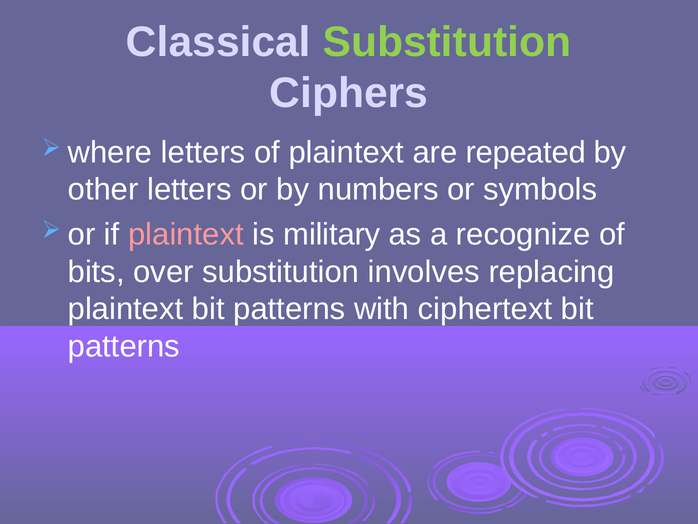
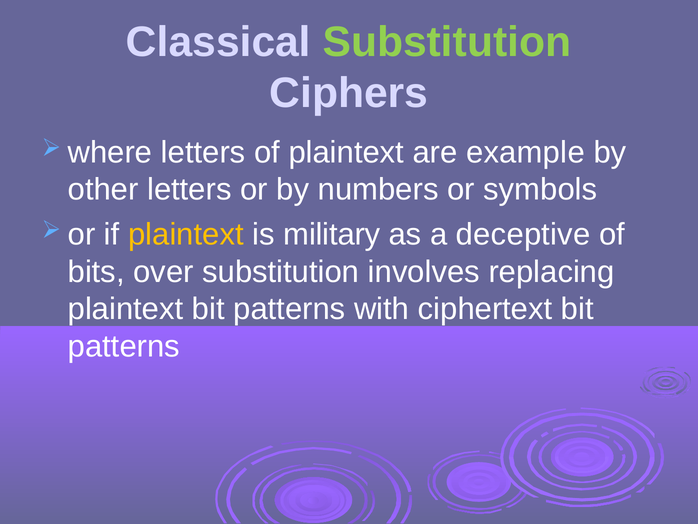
repeated: repeated -> example (525, 152)
plaintext colour: pink -> yellow (186, 234)
recognize: recognize -> deceptive (523, 234)
